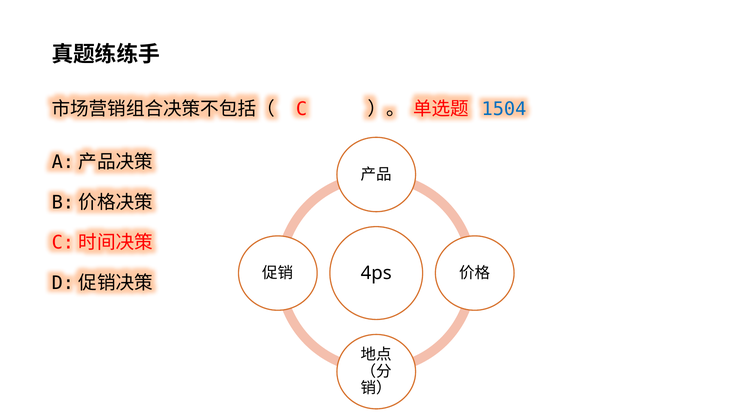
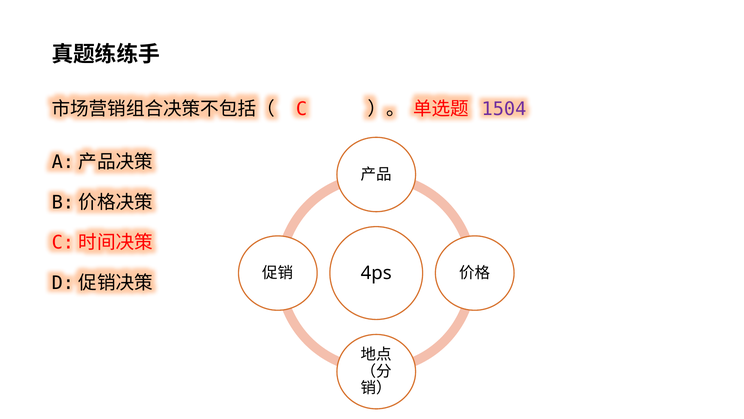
1504 colour: blue -> purple (504, 109)
